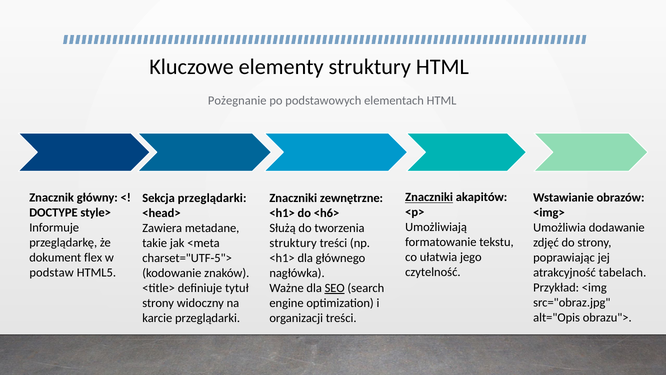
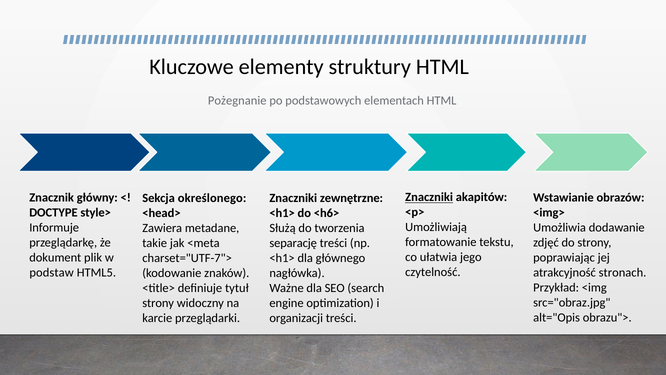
Sekcja przeglądarki: przeglądarki -> określonego (212, 198)
struktury: struktury -> separację (293, 243)
flex: flex -> plik (93, 258)
charset="UTF-5">: charset="UTF-5"> -> charset="UTF-7"> (187, 258)
tabelach: tabelach -> stronach (623, 272)
SEO underline: present -> none (335, 288)
